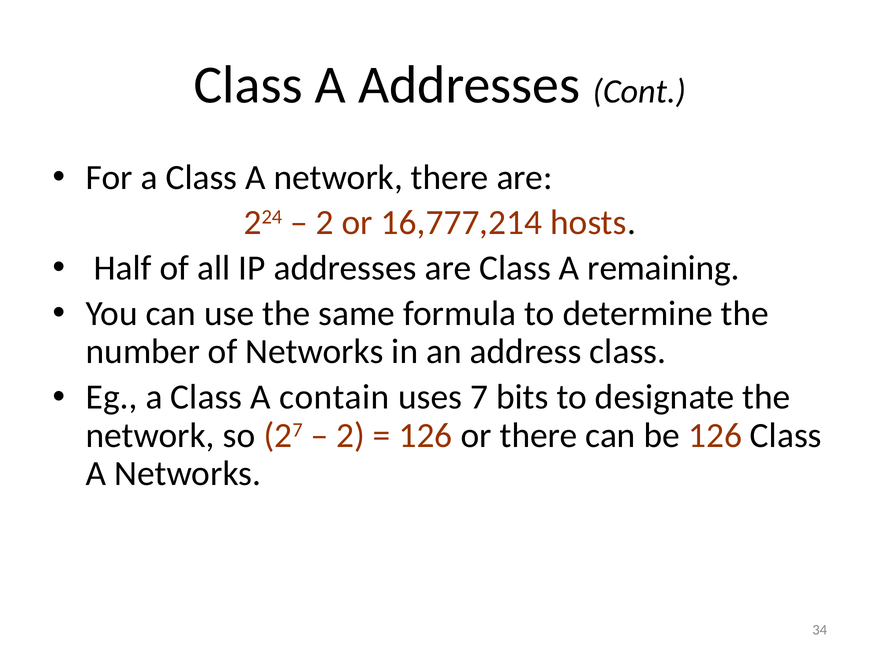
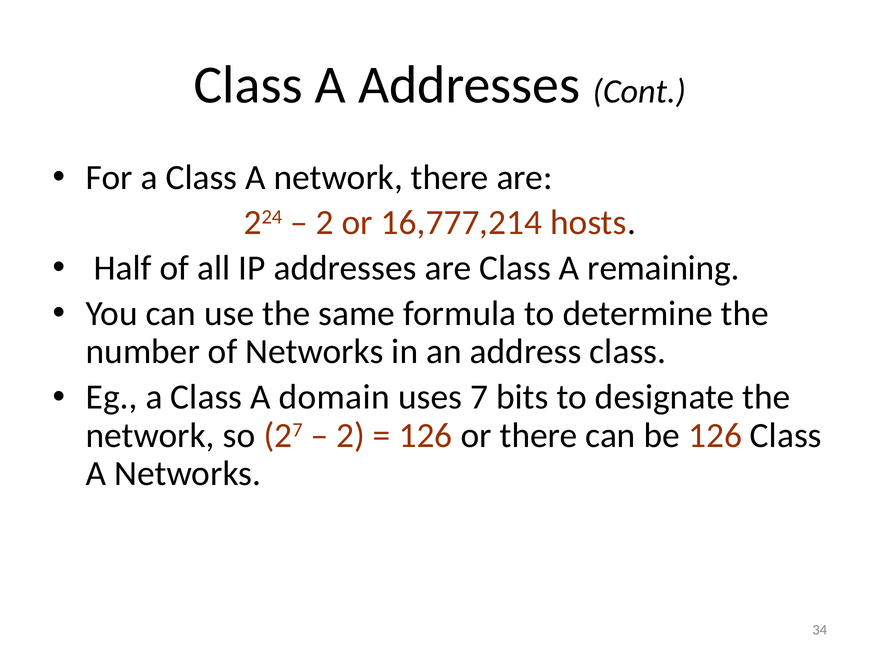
contain: contain -> domain (334, 397)
